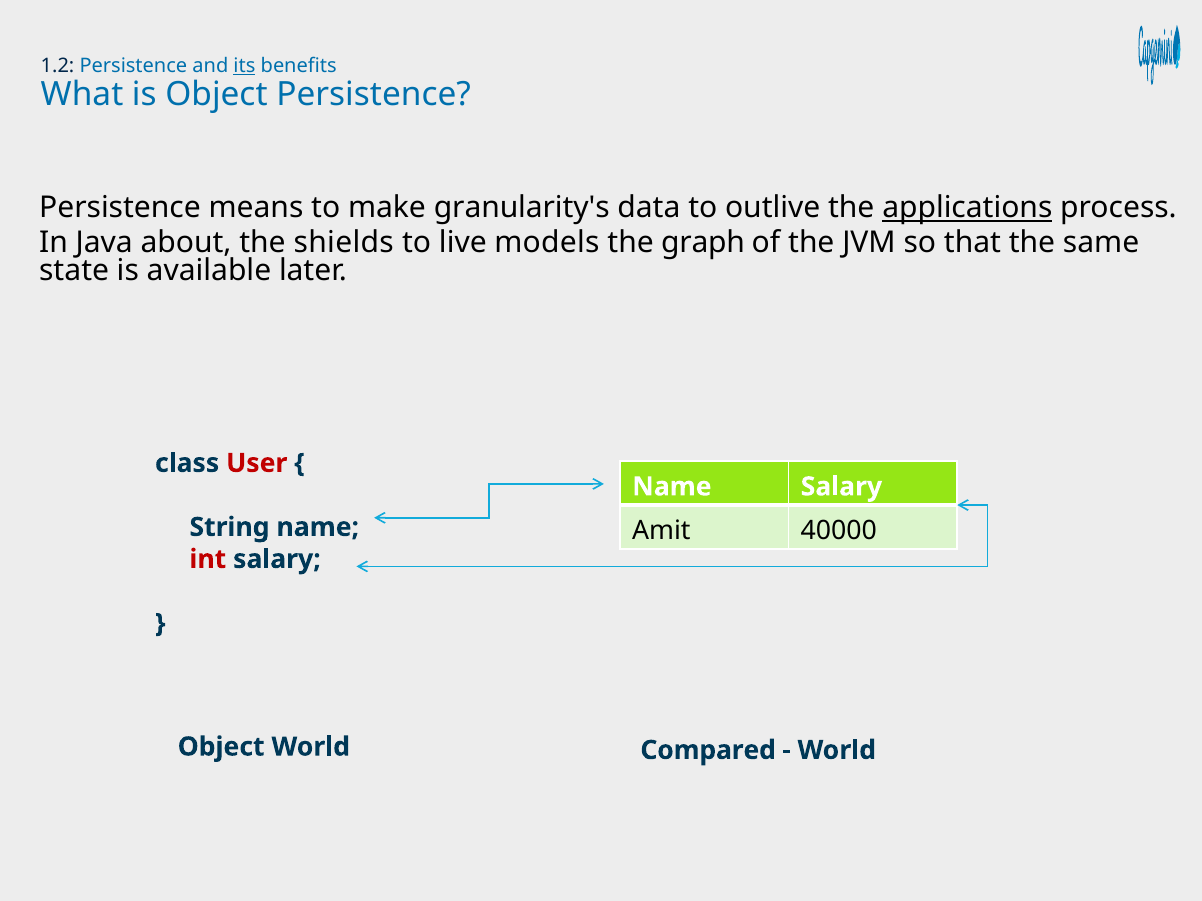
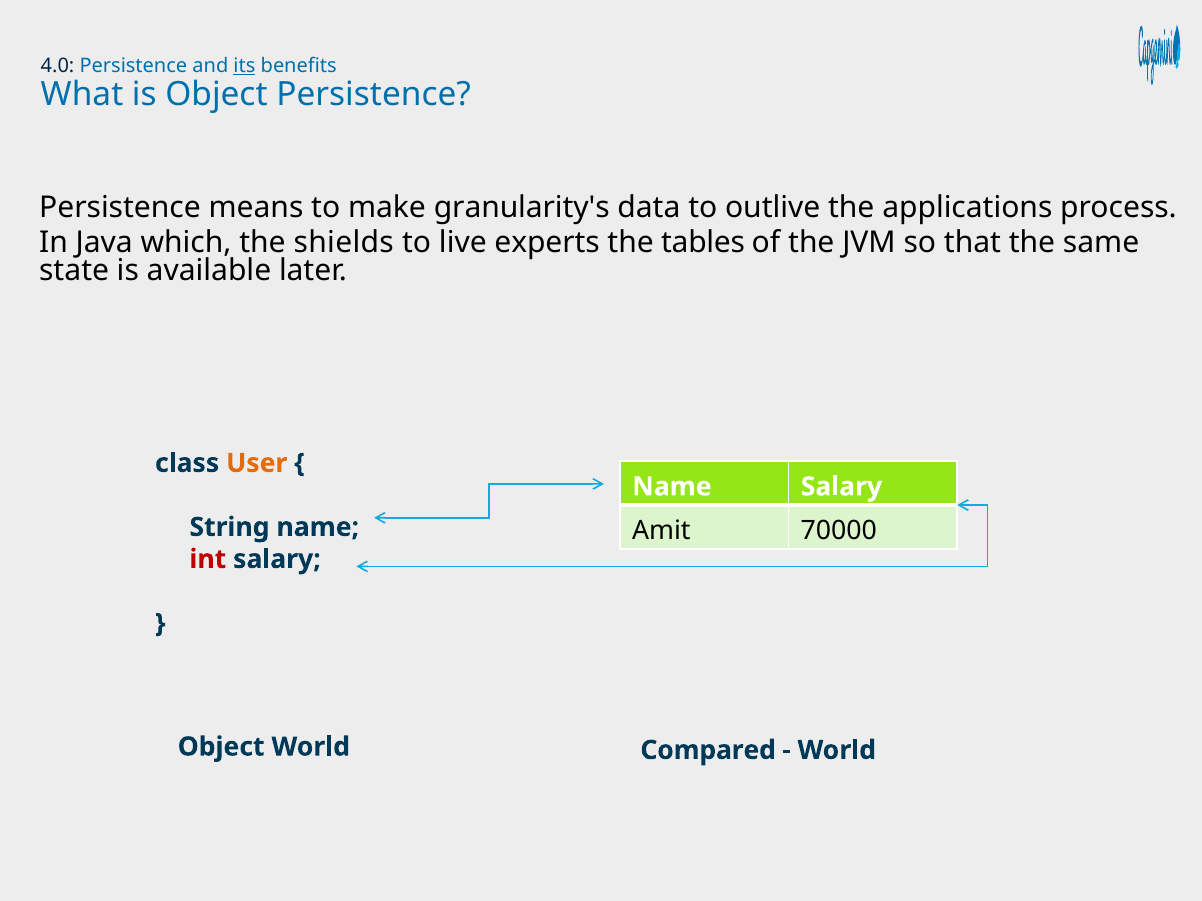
1.2: 1.2 -> 4.0 (58, 66)
applications underline: present -> none (967, 208)
about: about -> which (186, 243)
models: models -> experts (547, 243)
graph: graph -> tables (703, 243)
User colour: red -> orange (257, 463)
40000: 40000 -> 70000 (839, 531)
